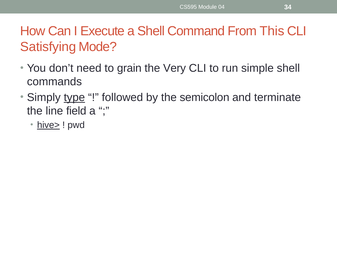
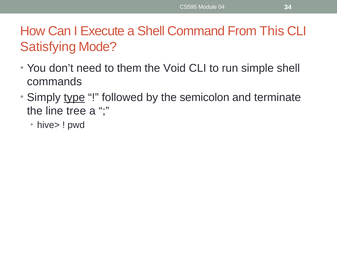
grain: grain -> them (129, 68)
Very: Very -> Void (174, 68)
field: field -> tree (76, 111)
hive> underline: present -> none (48, 125)
